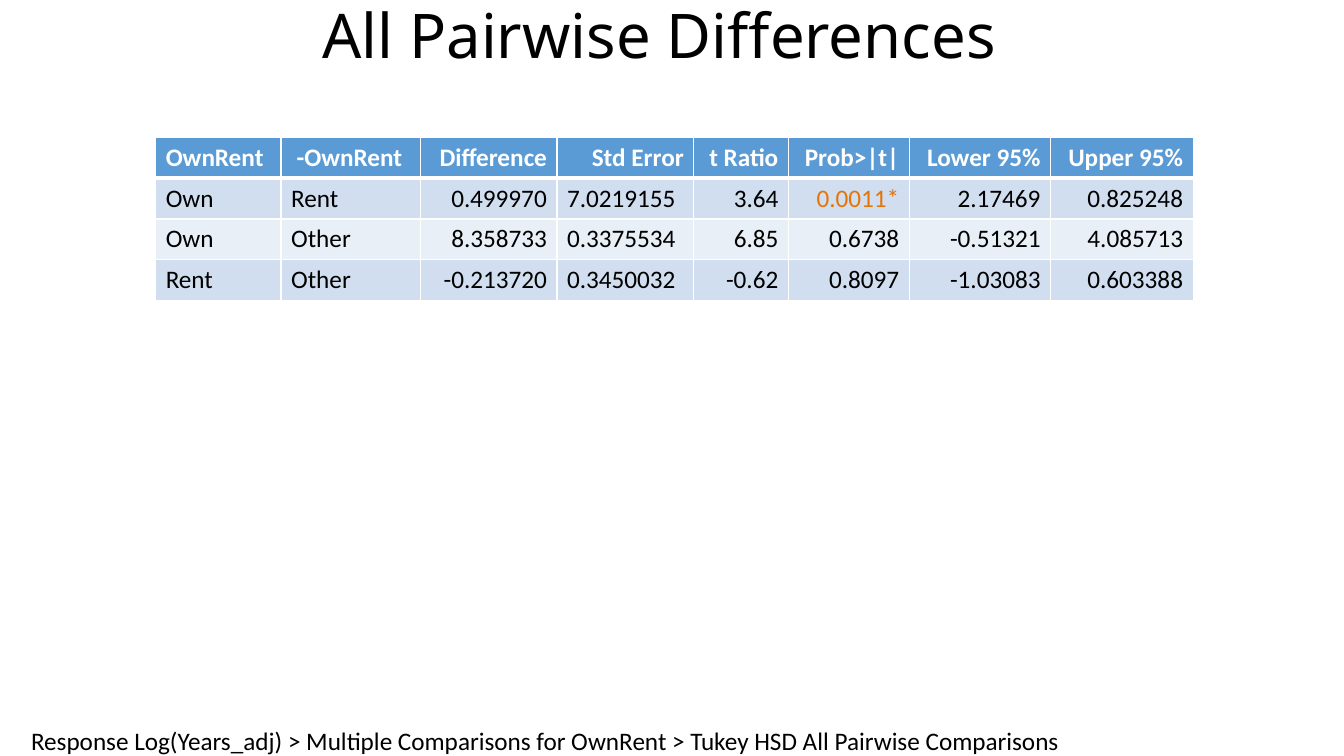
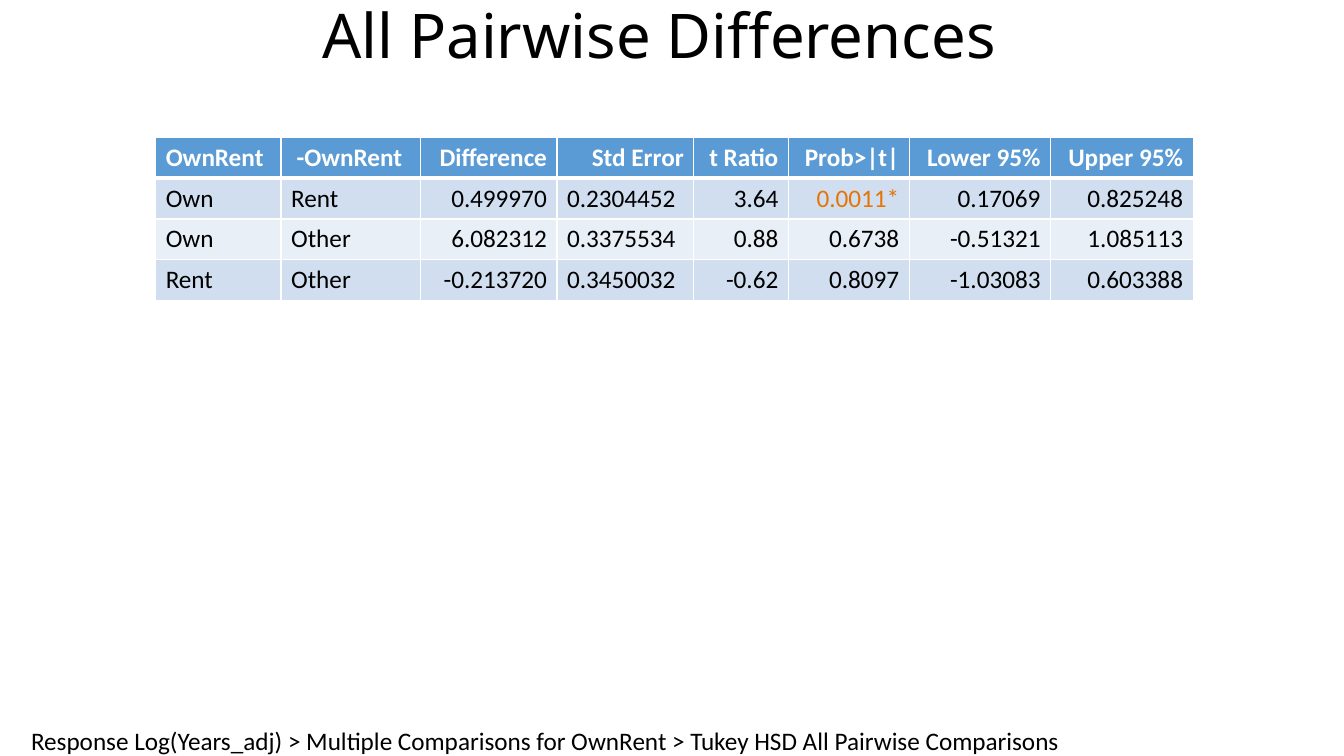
7.0219155: 7.0219155 -> 0.2304452 (621, 199)
2.17469: 2.17469 -> 0.17069 (999, 199)
8.358733: 8.358733 -> 6.082312 (499, 240)
6.85: 6.85 -> 0.88 (756, 240)
4.085713: 4.085713 -> 1.085113 (1135, 240)
